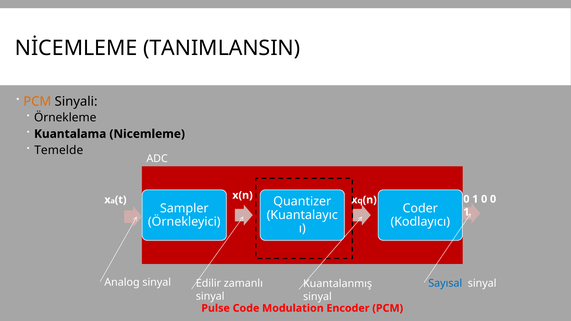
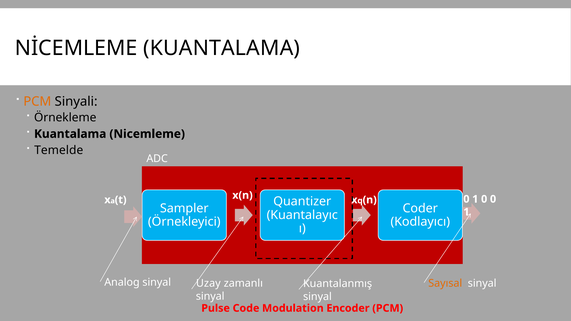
NİCEMLEME TANIMLANSIN: TANIMLANSIN -> KUANTALAMA (222, 48)
Edilir: Edilir -> Uzay (208, 284)
Sayısal colour: blue -> orange (445, 284)
